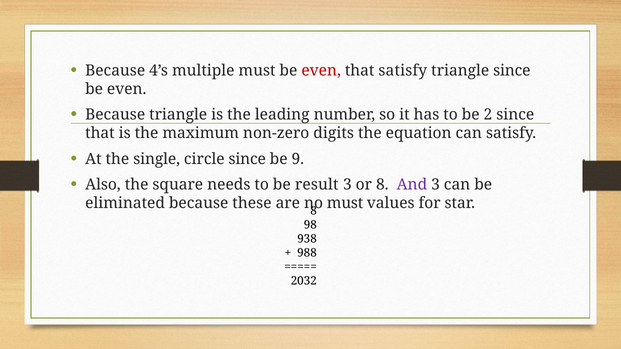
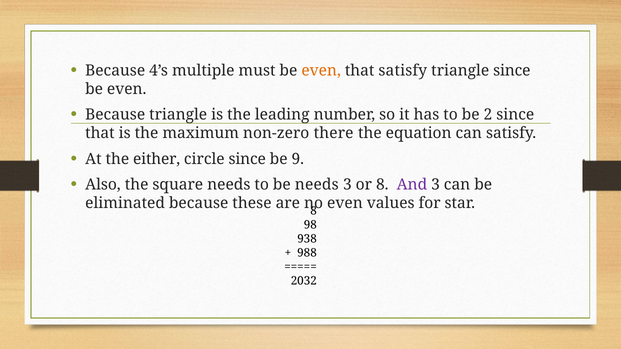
even colour: red -> orange (321, 71)
digits: digits -> there (334, 133)
single: single -> either (157, 159)
be result: result -> needs (317, 185)
must: must -> even (345, 203)
